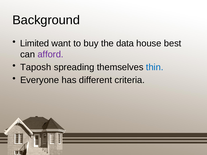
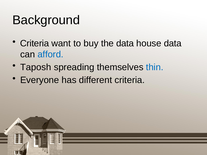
Limited: Limited -> Criteria (35, 43)
house best: best -> data (173, 43)
afford colour: purple -> blue (51, 54)
